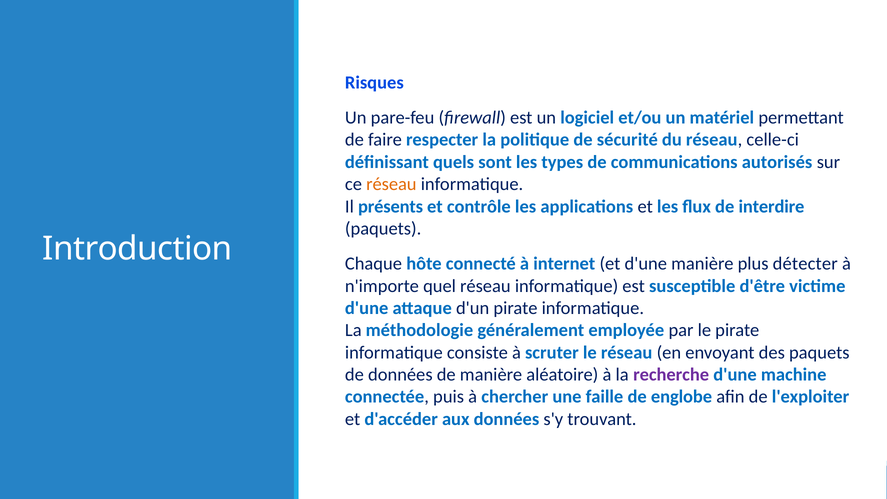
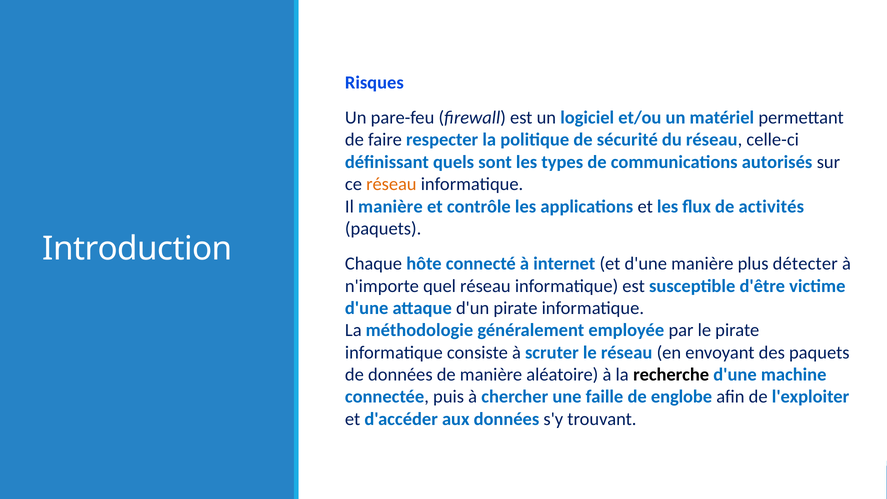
Il présents: présents -> manière (390, 206)
interdire: interdire -> activités (771, 206)
recherche colour: purple -> black (671, 375)
